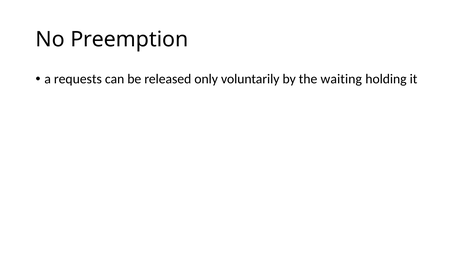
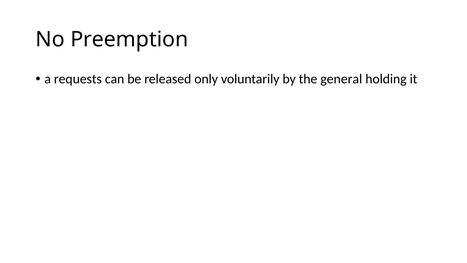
waiting: waiting -> general (341, 79)
